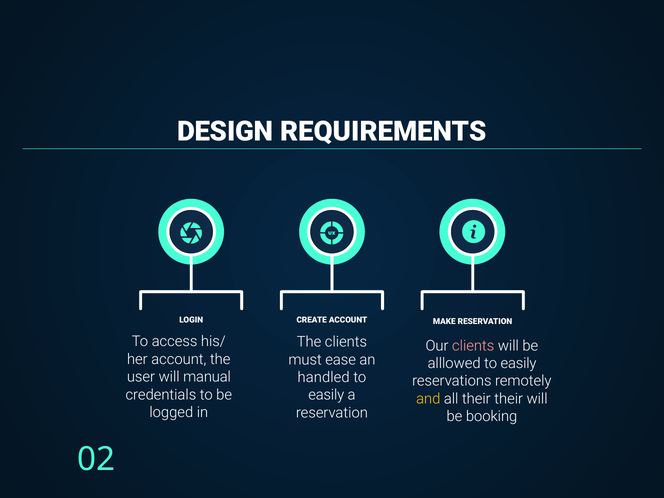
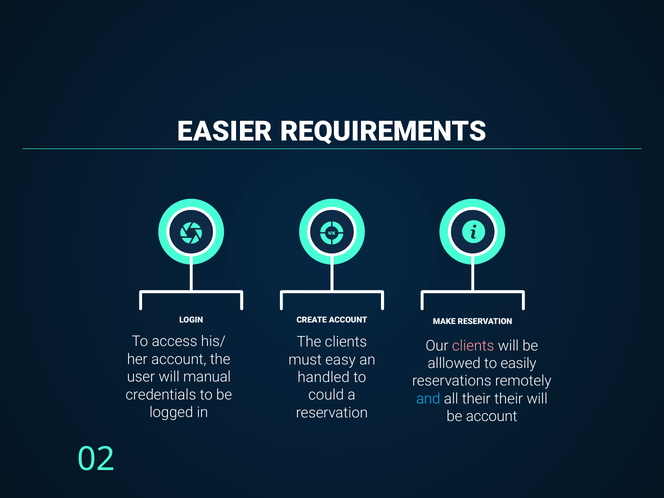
DESIGN: DESIGN -> EASIER (225, 132)
ease: ease -> easy (341, 360)
easily: easily -> could (326, 395)
and colour: yellow -> light blue (428, 399)
be booking: booking -> account (492, 417)
